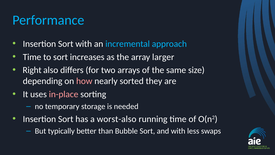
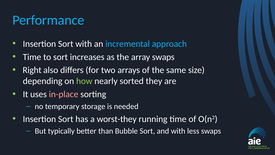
array larger: larger -> swaps (163, 57)
how colour: pink -> light green (84, 81)
worst-also: worst-also -> worst-they (117, 119)
